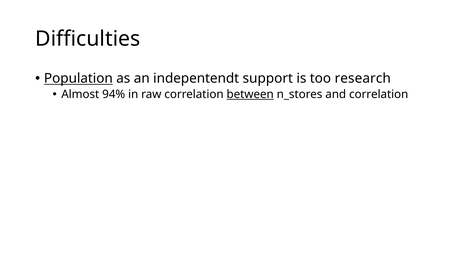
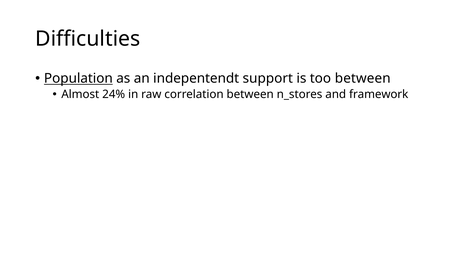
too research: research -> between (363, 78)
94%: 94% -> 24% (114, 94)
between underline: present -> none (250, 94)
and correlation: correlation -> framework (379, 94)
